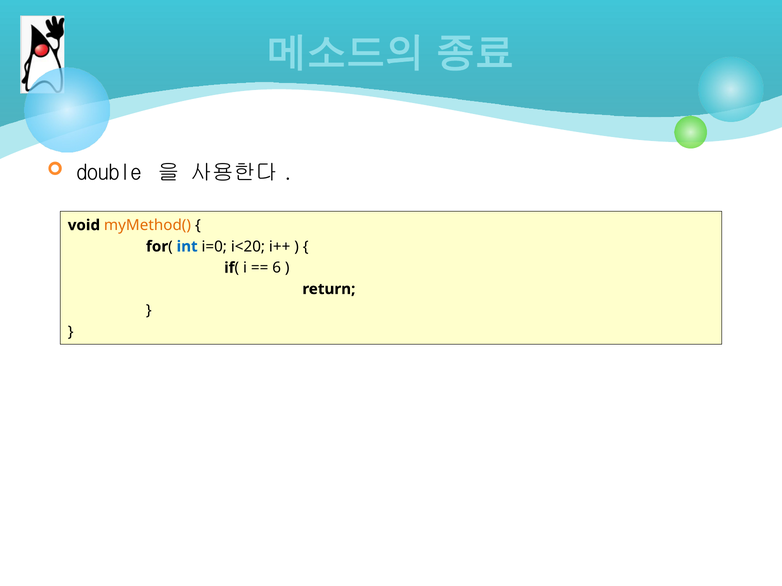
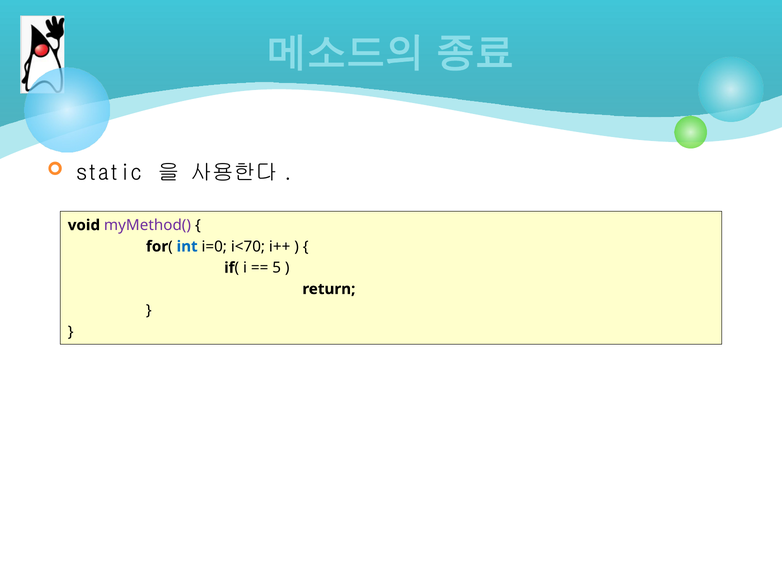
double: double -> static (109, 173)
myMethod( colour: orange -> purple (147, 225)
i<20: i<20 -> i<70 (248, 247)
6: 6 -> 5 (277, 268)
